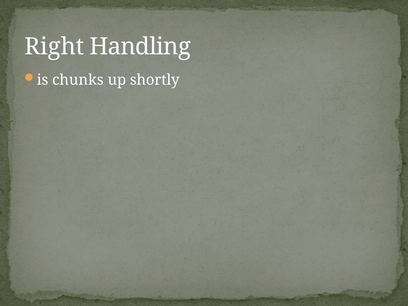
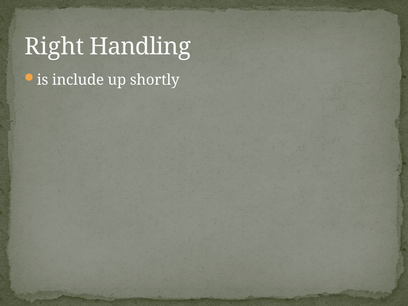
chunks: chunks -> include (78, 80)
